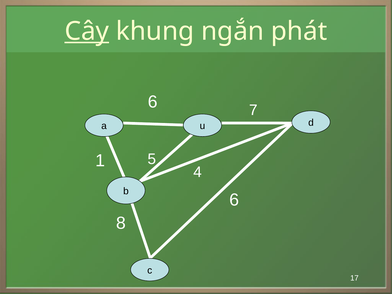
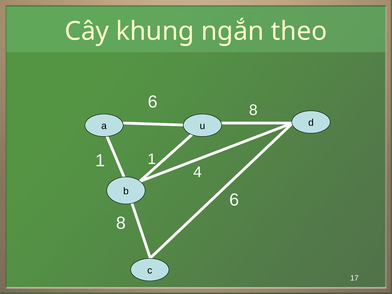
Cây underline: present -> none (87, 31)
phát: phát -> theo (299, 31)
7: 7 -> 8 (253, 110)
1 5: 5 -> 1 (152, 159)
